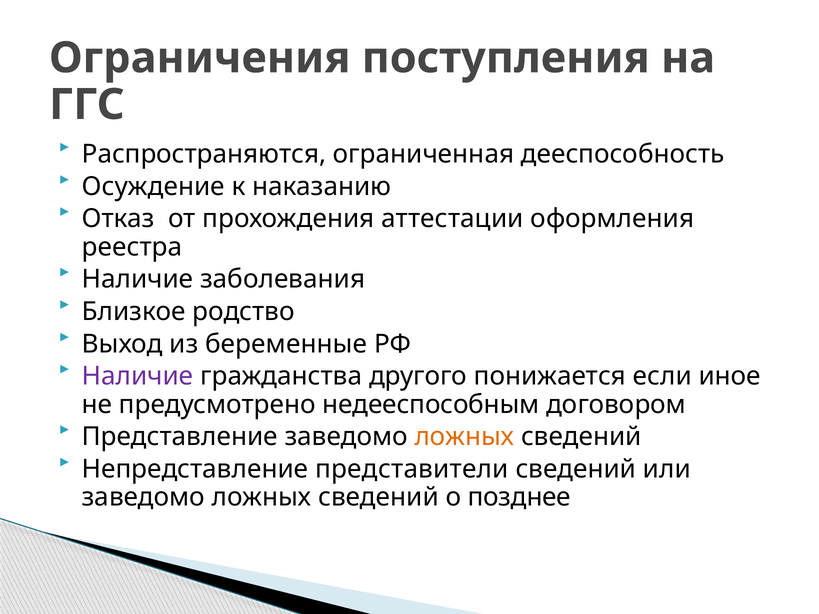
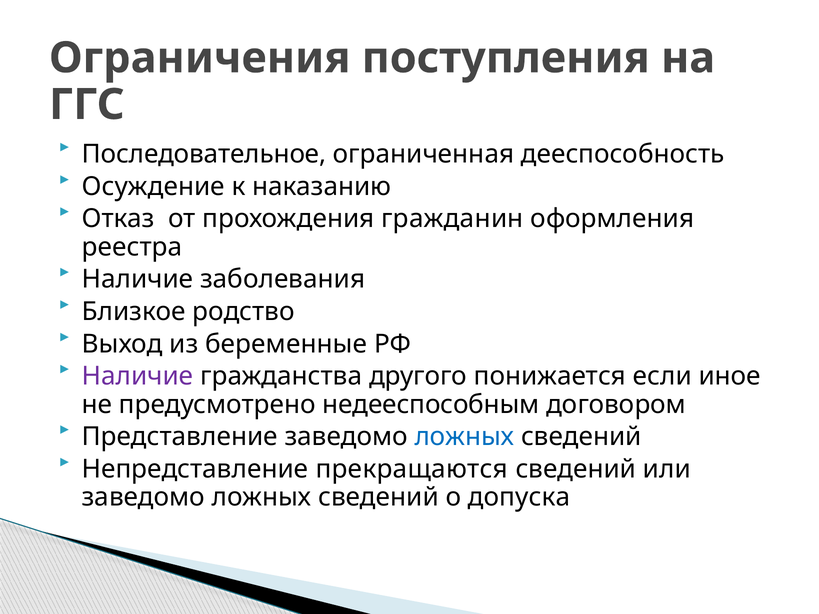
Распространяются: Распространяются -> Последовательное (204, 154)
аттестации: аттестации -> гражданин (452, 219)
ложных colour: orange -> blue (464, 437)
представители: представители -> прекращаются (412, 469)
позднее: позднее -> допуска (519, 497)
